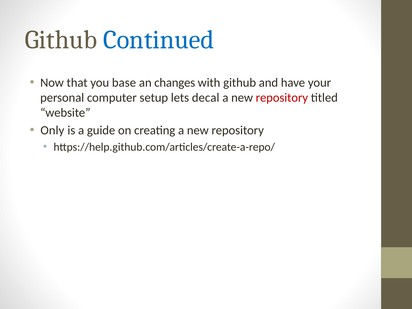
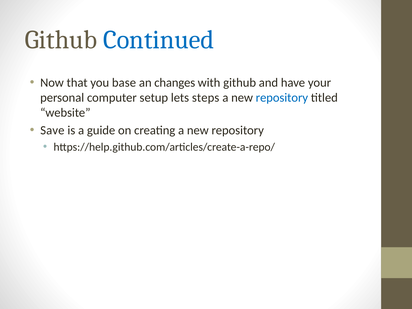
decal: decal -> steps (206, 98)
repository colour: red -> blue (282, 98)
Only: Only -> Save (52, 130)
